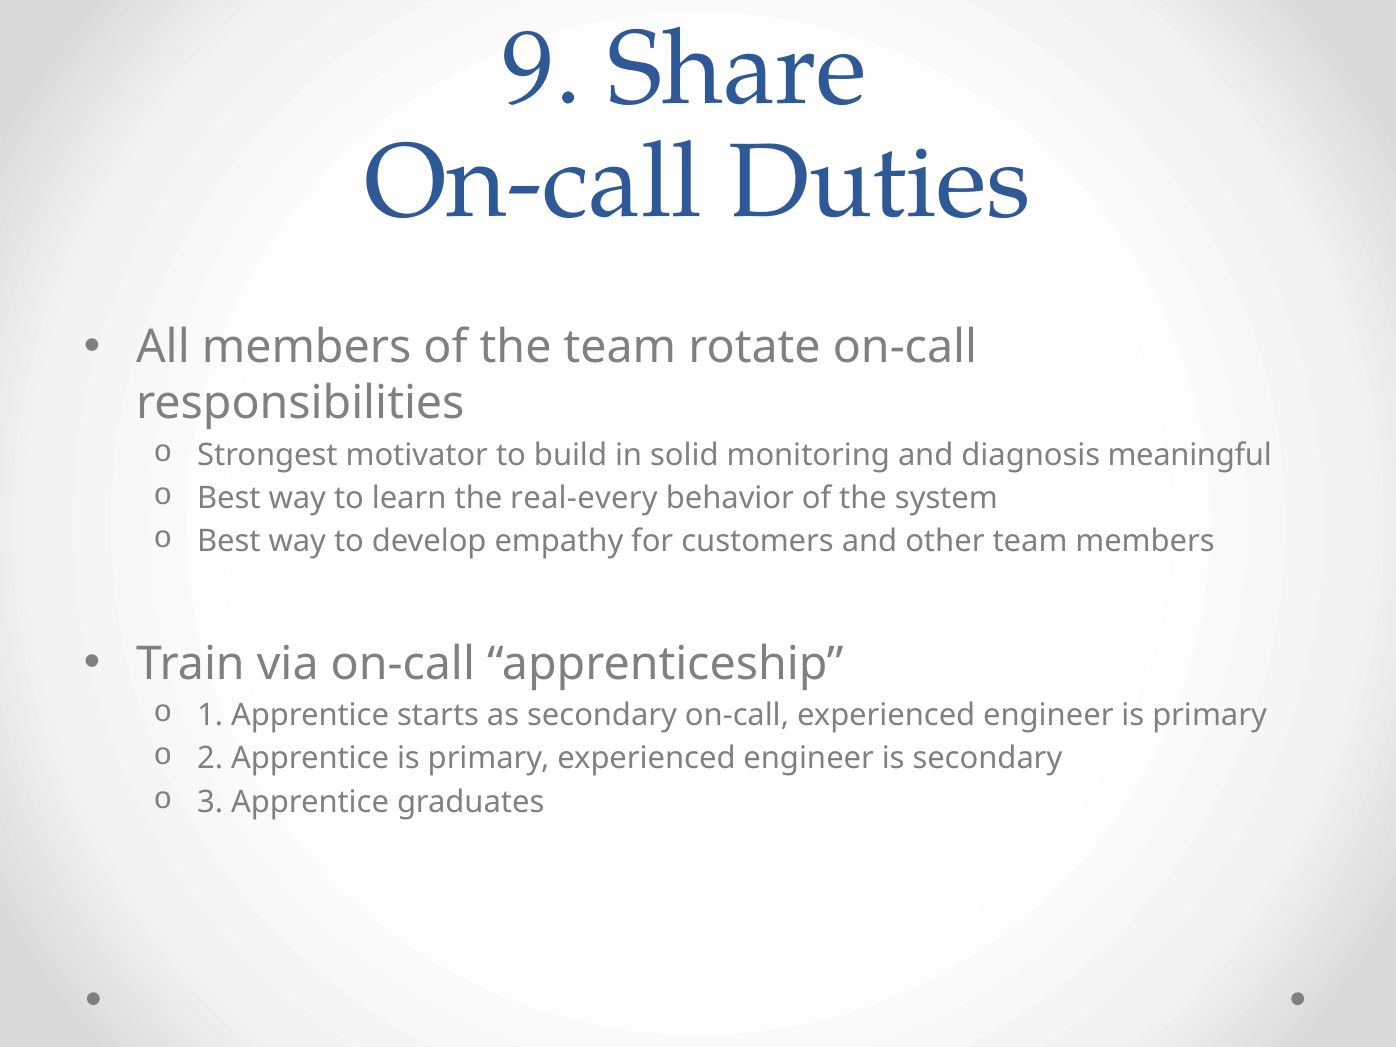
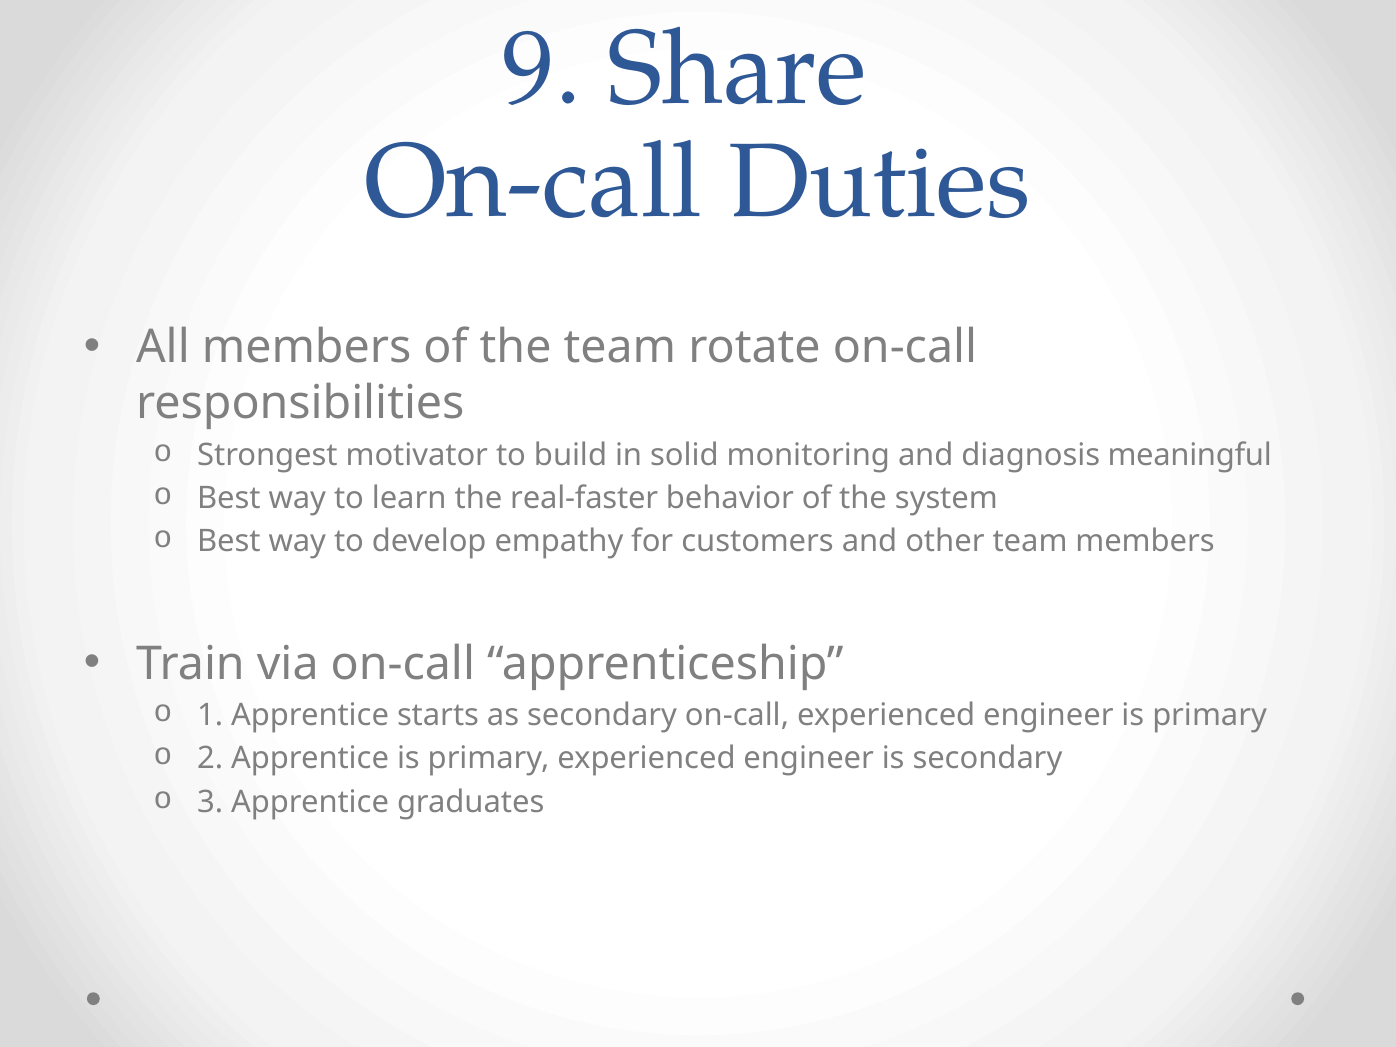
real-every: real-every -> real-faster (584, 498)
